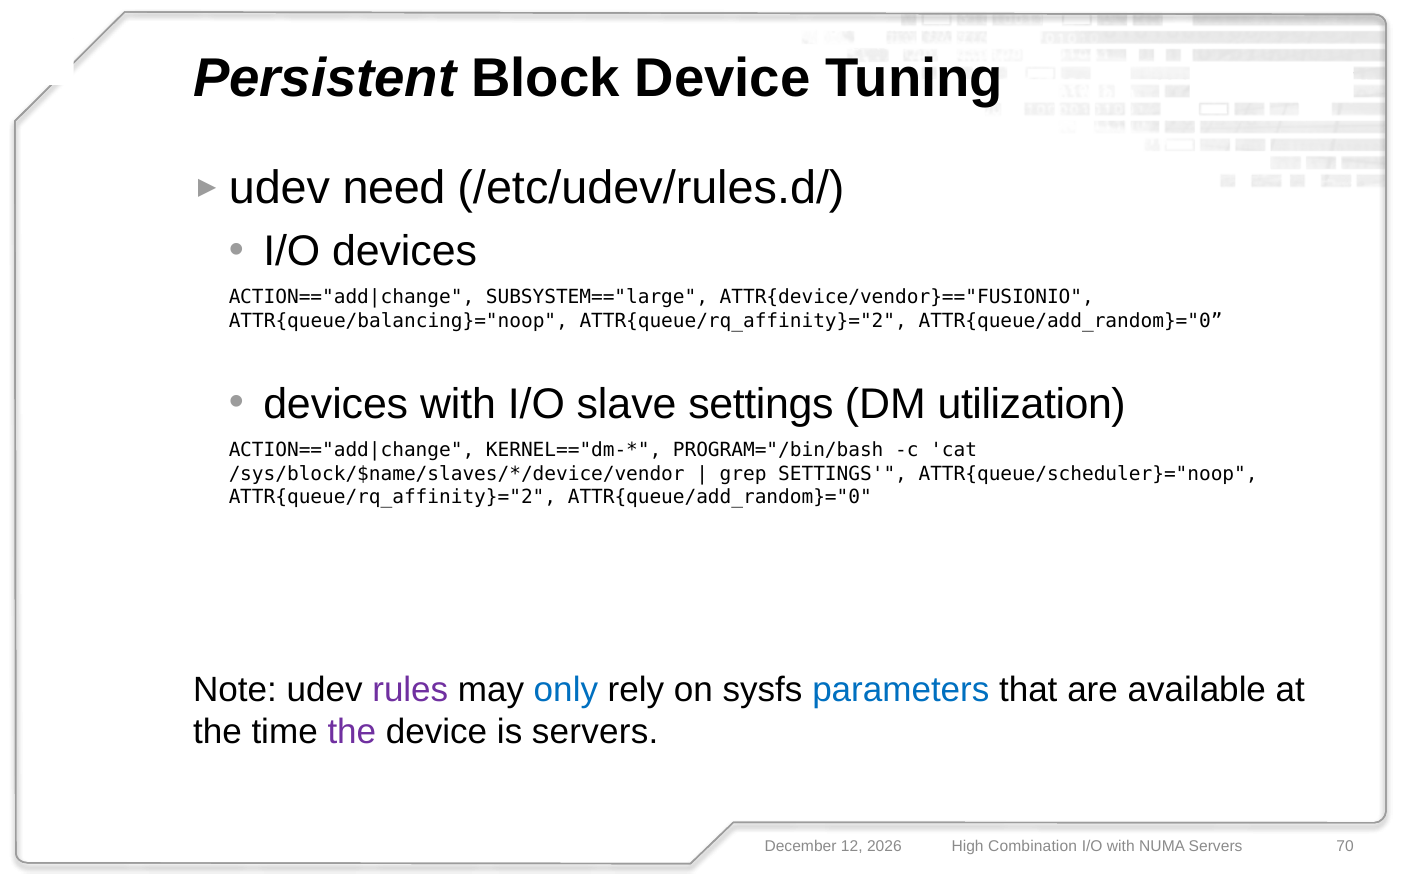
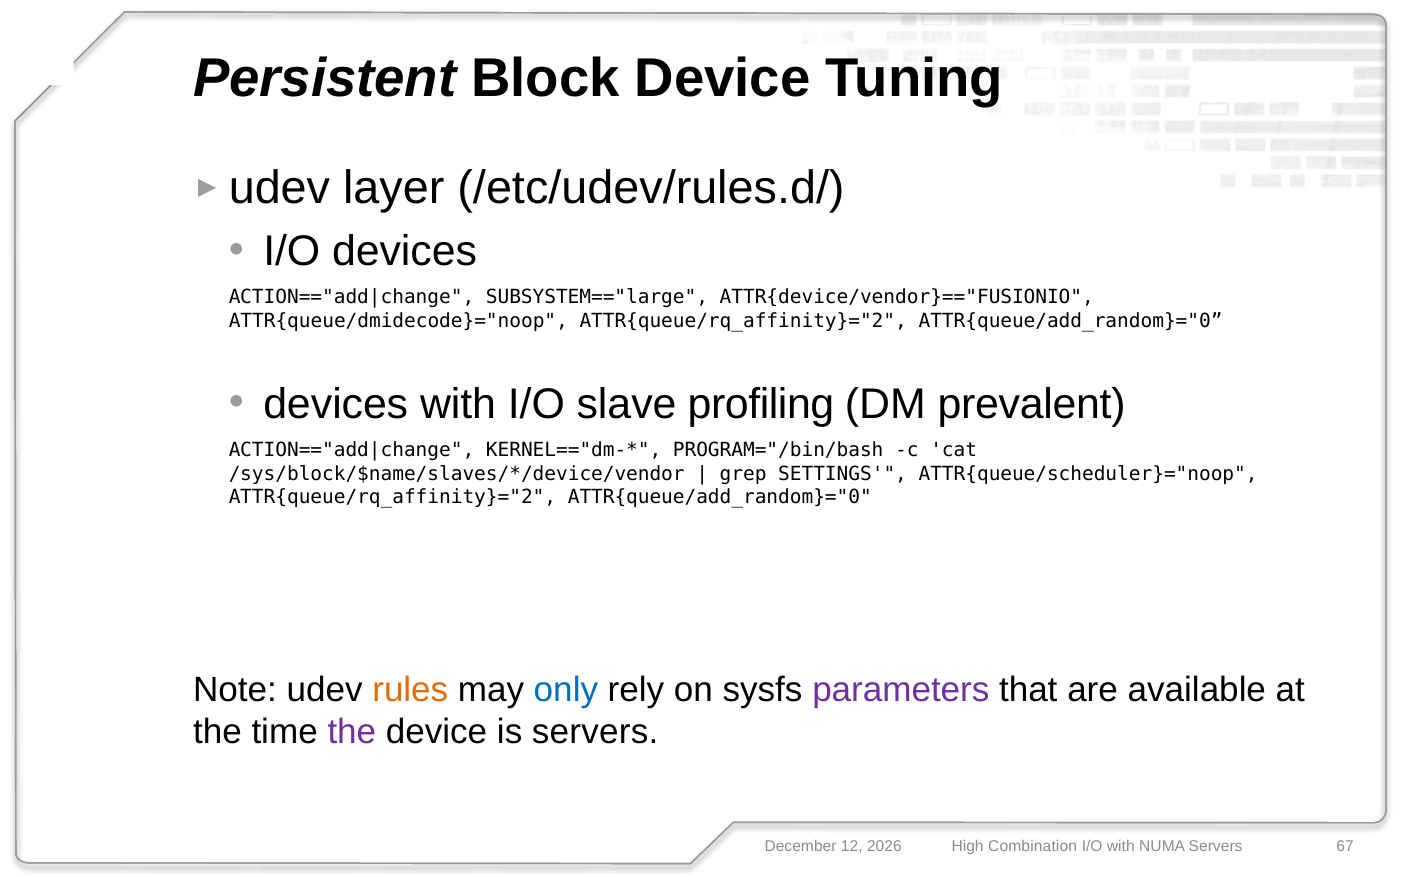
need: need -> layer (394, 188)
ATTR{queue/balancing}="noop: ATTR{queue/balancing}="noop -> ATTR{queue/dmidecode}="noop (398, 321)
slave settings: settings -> profiling (761, 404)
utilization: utilization -> prevalent (1032, 404)
rules colour: purple -> orange (410, 690)
parameters colour: blue -> purple (901, 690)
70: 70 -> 67 (1345, 846)
